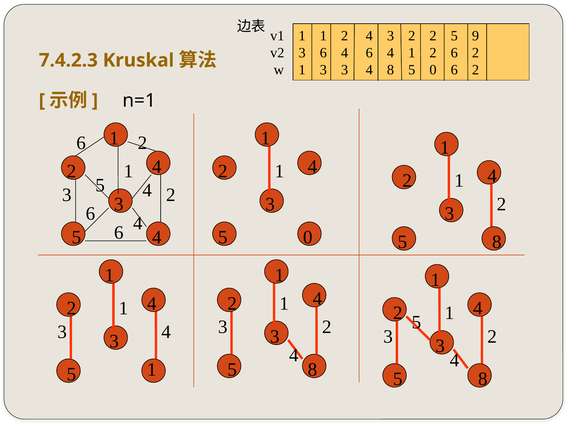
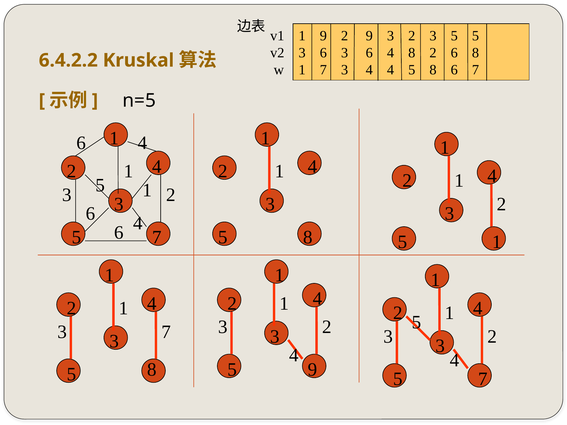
1: 1 -> 9 (323, 36)
2 4: 4 -> 9 (369, 36)
3 2 2: 2 -> 3 (433, 36)
5 9: 9 -> 5 (475, 36)
3 6 4: 4 -> 3 (345, 53)
6 4 1: 1 -> 8 (412, 53)
2 6 2: 2 -> 8 (475, 53)
7.4.2.3: 7.4.2.3 -> 6.4.2.2 (68, 60)
3: 3 -> 7 (323, 70)
4 8: 8 -> 4 (391, 70)
0: 0 -> 8 (433, 70)
2: 2 -> 7 (475, 70)
n=1: n=1 -> n=5 (139, 101)
2: 2 -> 4 (143, 143)
4: 4 -> 1 (147, 190)
4: 4 -> 7 (157, 238)
0: 0 -> 8 (308, 238)
8: 8 -> 1 (497, 242)
4: 4 -> 7 (166, 332)
8: 8 -> 9 (313, 370)
1: 1 -> 8 (152, 370)
8: 8 -> 7 (483, 379)
